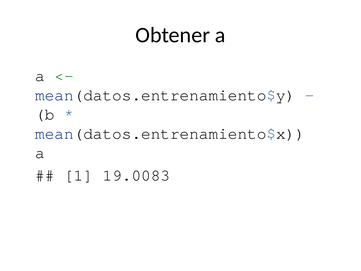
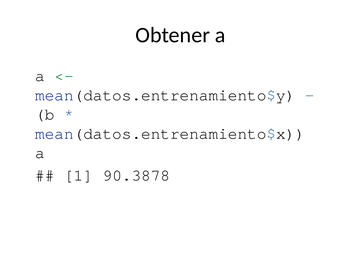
19.0083: 19.0083 -> 90.3878 (136, 175)
